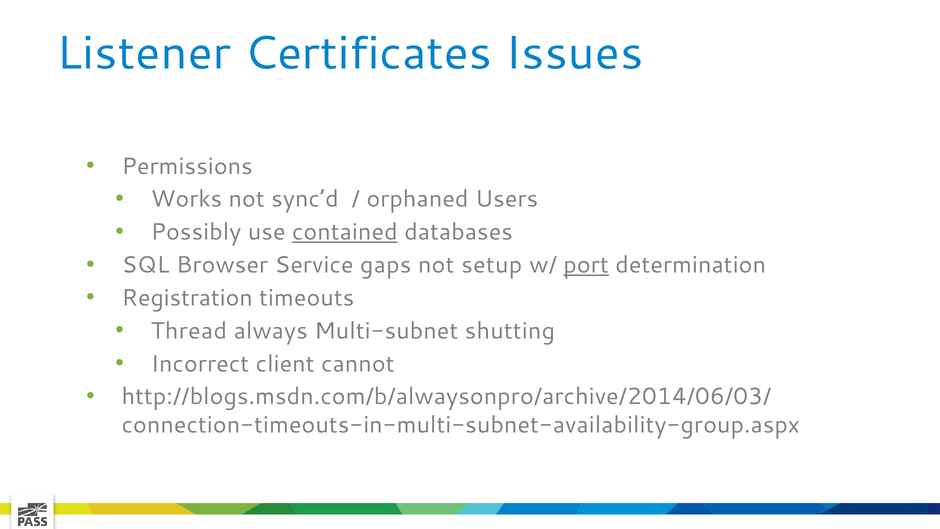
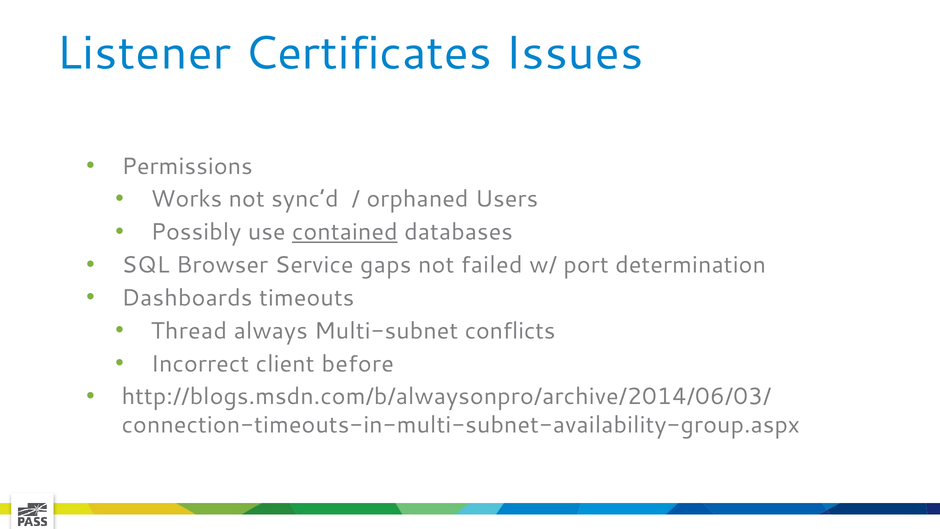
setup: setup -> failed (492, 265)
port underline: present -> none (586, 265)
Registration: Registration -> Dashboards (187, 298)
shutting: shutting -> conflicts (510, 331)
cannot: cannot -> before (358, 364)
